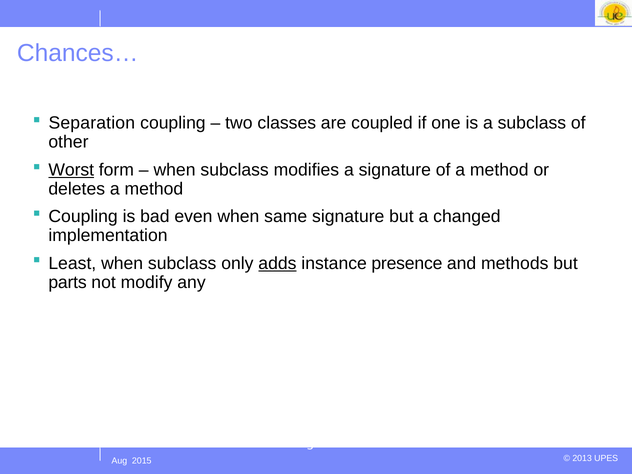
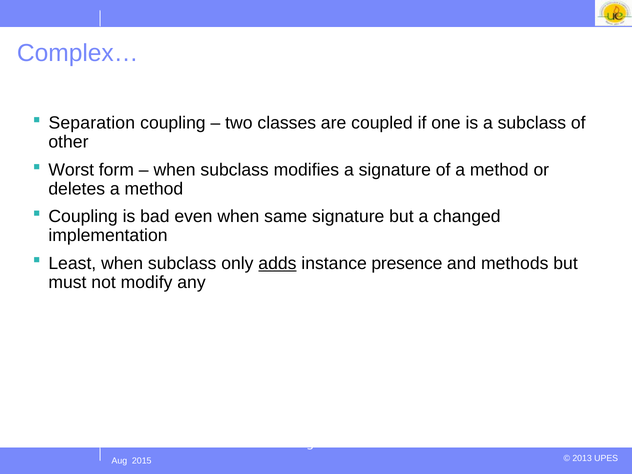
Chances…: Chances… -> Complex… (78, 53)
Worst underline: present -> none (71, 170)
parts: parts -> must (67, 282)
